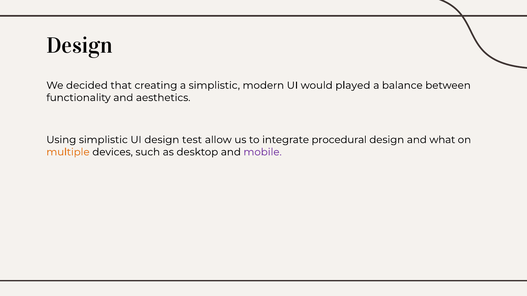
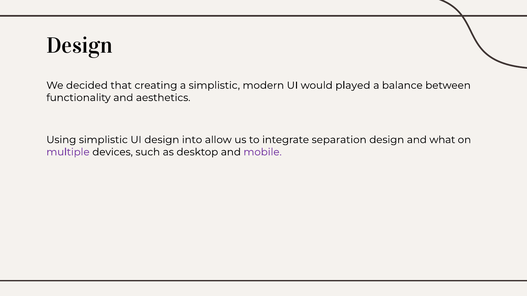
test: test -> into (192, 140)
procedural: procedural -> separation (339, 140)
multiple colour: orange -> purple (68, 152)
